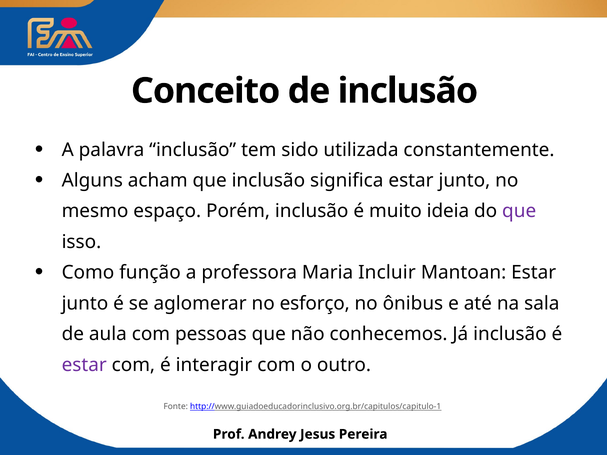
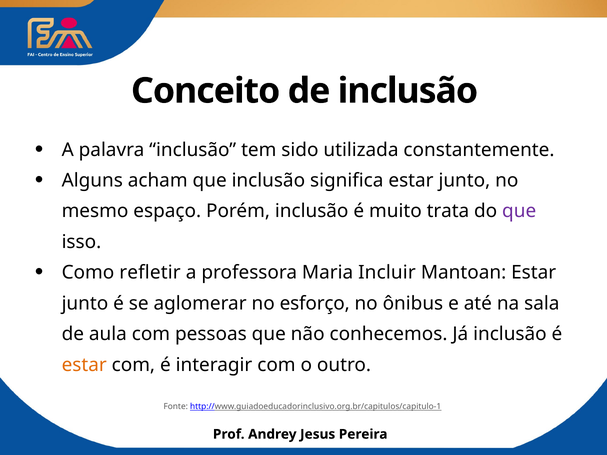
ideia: ideia -> trata (448, 211)
função: função -> refletir (150, 273)
estar colour: purple -> orange (84, 365)
